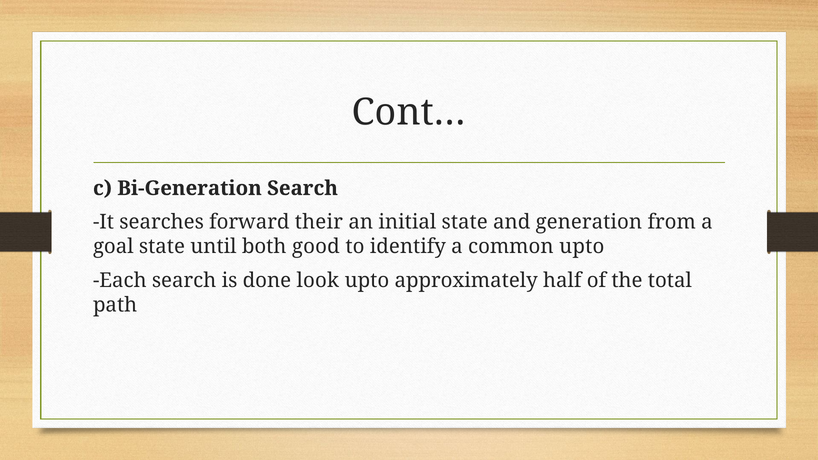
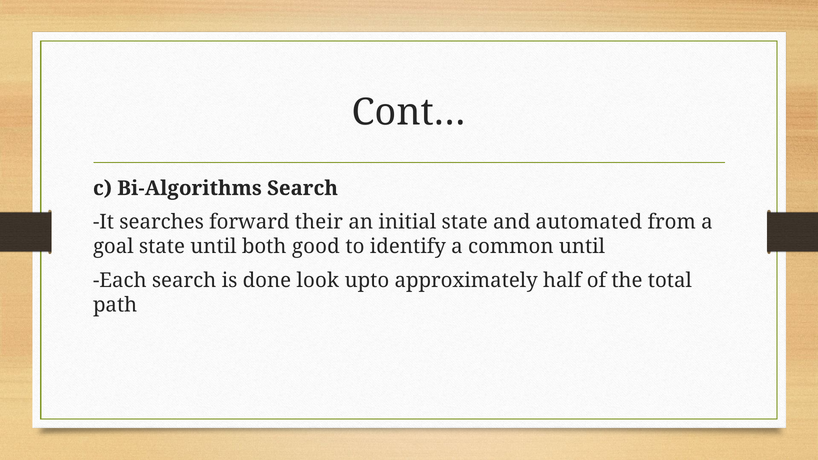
Bi-Generation: Bi-Generation -> Bi-Algorithms (189, 188)
generation: generation -> automated (589, 222)
common upto: upto -> until (582, 247)
